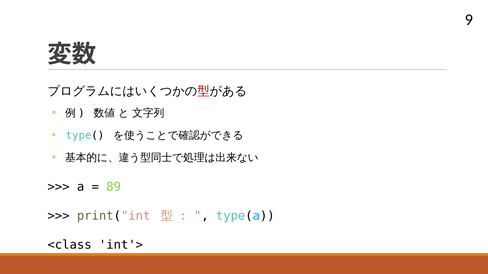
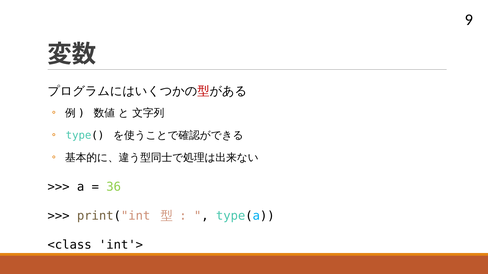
89: 89 -> 36 (114, 187)
